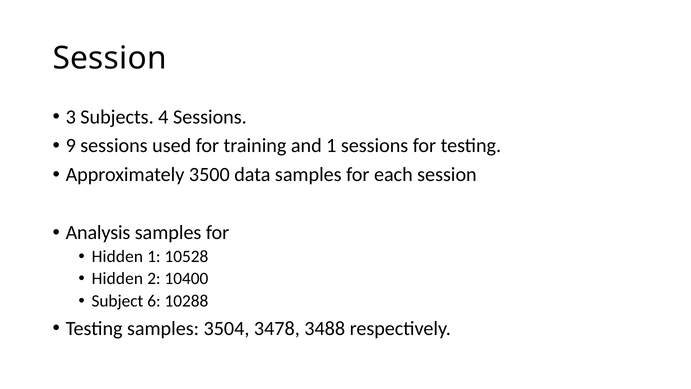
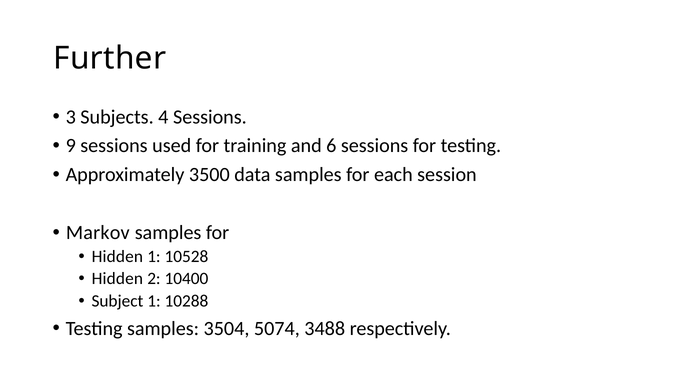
Session: Session -> Further (110, 58)
and 1: 1 -> 6 (331, 146)
Analysis: Analysis -> Markov (98, 232)
Subject 6: 6 -> 1 (154, 301)
3478: 3478 -> 5074 (277, 328)
